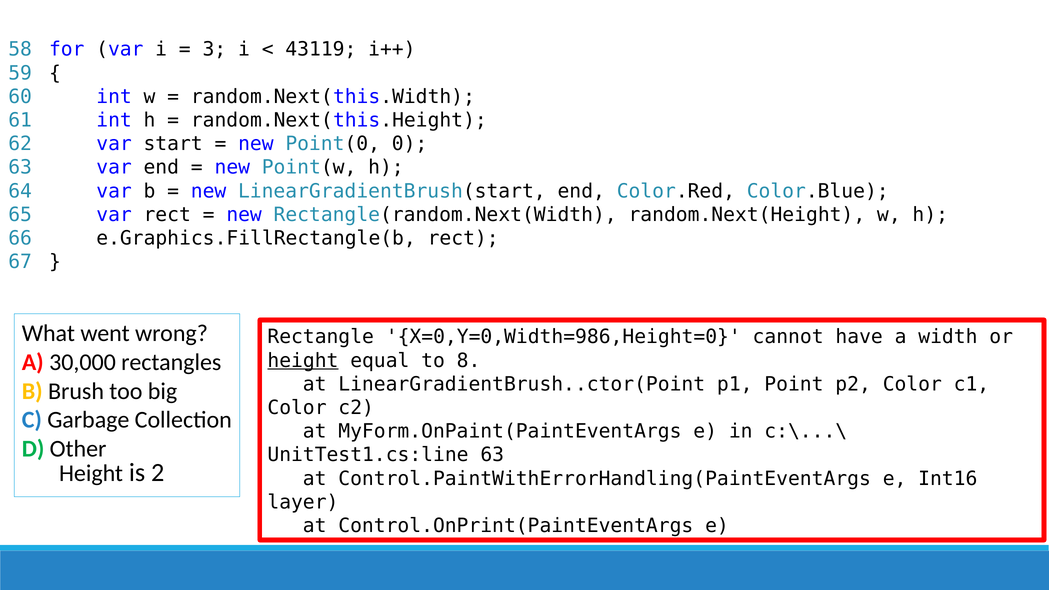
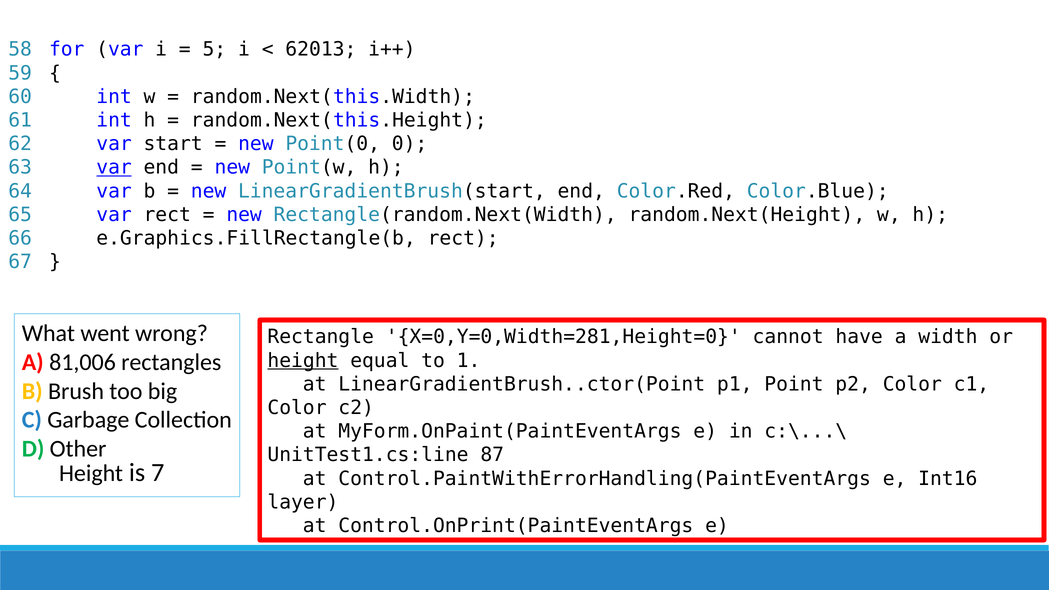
3: 3 -> 5 (214, 49)
43119: 43119 -> 62013 (321, 49)
var underline: none -> present (114, 167)
X=0,Y=0,Width=986,Height=0: X=0,Y=0,Width=986,Height=0 -> X=0,Y=0,Width=281,Height=0 (563, 337)
8: 8 -> 1 (469, 361)
30,000: 30,000 -> 81,006 (83, 362)
63: 63 -> 87 (492, 455)
2: 2 -> 7 (158, 472)
